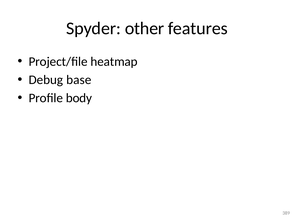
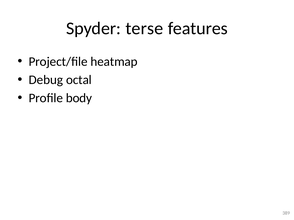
other: other -> terse (144, 28)
base: base -> octal (79, 80)
